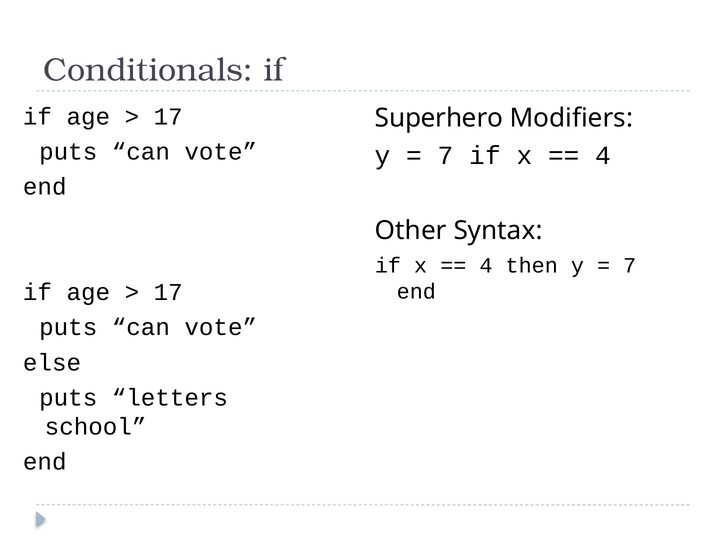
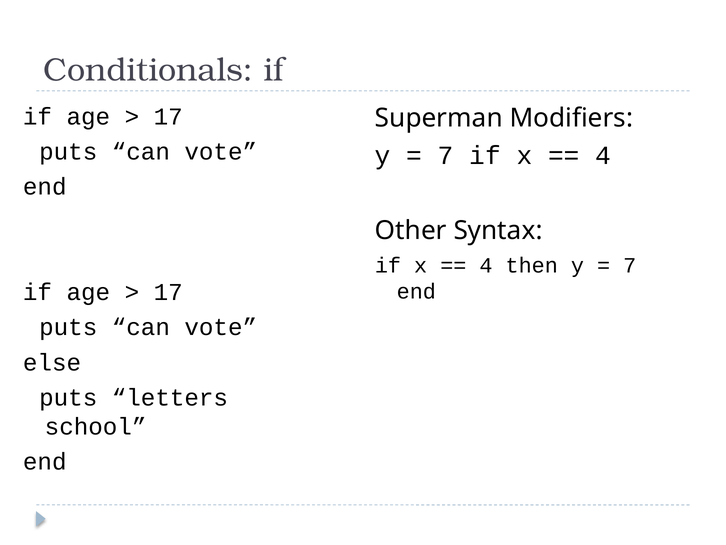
Superhero: Superhero -> Superman (439, 118)
